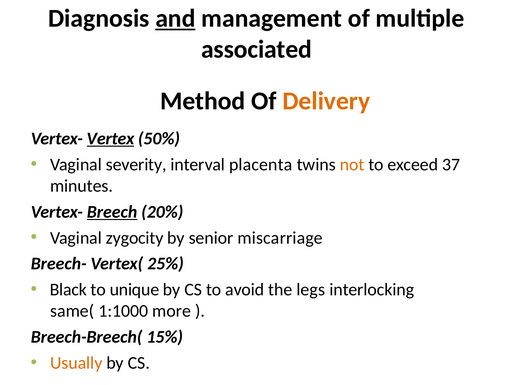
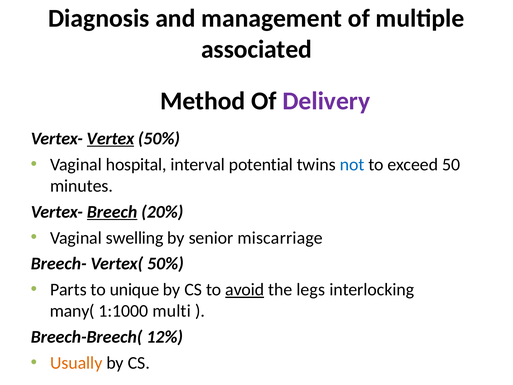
and underline: present -> none (175, 18)
Delivery colour: orange -> purple (326, 101)
severity: severity -> hospital (136, 164)
placenta: placenta -> potential (261, 164)
not colour: orange -> blue (352, 164)
37: 37 -> 50 (451, 164)
zygocity: zygocity -> swelling (135, 238)
Vertex( 25%: 25% -> 50% (165, 264)
Black: Black -> Parts (68, 290)
avoid underline: none -> present (245, 290)
same(: same( -> many( (72, 311)
more: more -> multi (172, 311)
15%: 15% -> 12% (165, 337)
